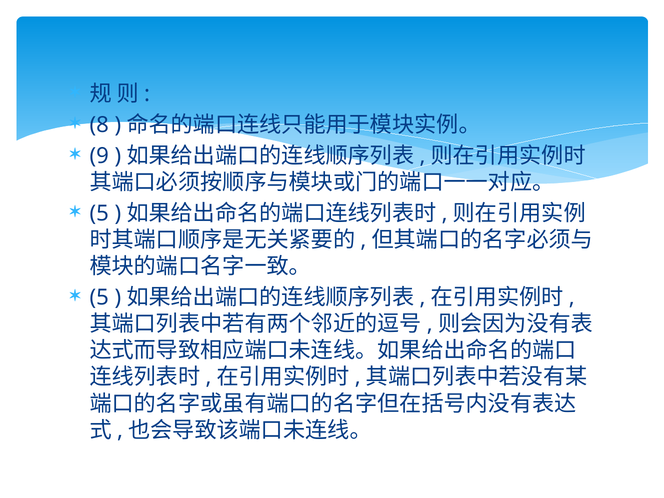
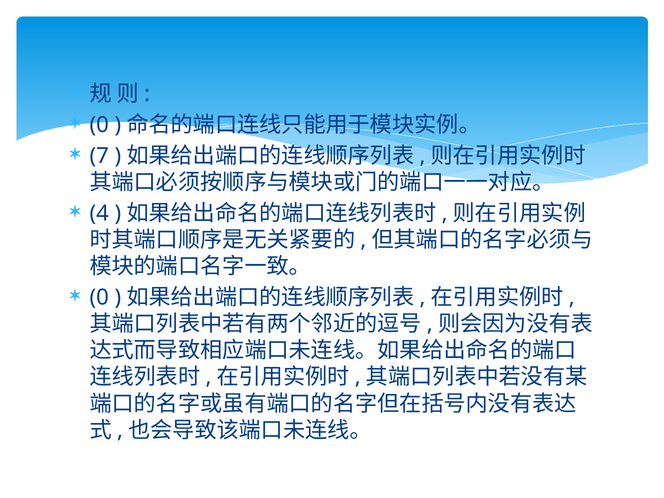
8: 8 -> 0 (99, 125)
9: 9 -> 7 (99, 156)
5: 5 -> 4 (99, 213)
5: 5 -> 0 (99, 297)
